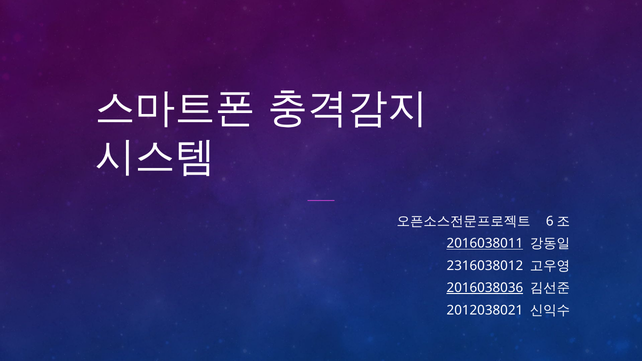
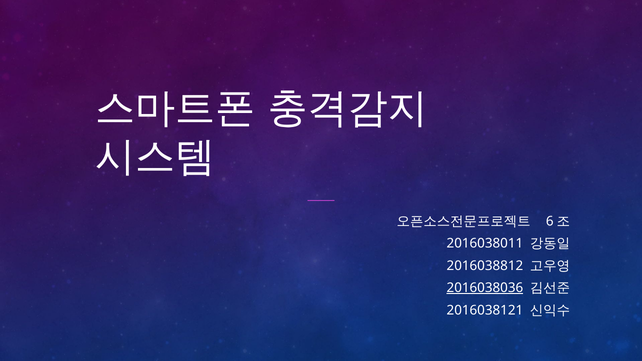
2016038011 underline: present -> none (485, 244)
2316038012: 2316038012 -> 2016038812 (485, 266)
2012038021: 2012038021 -> 2016038121 (485, 310)
